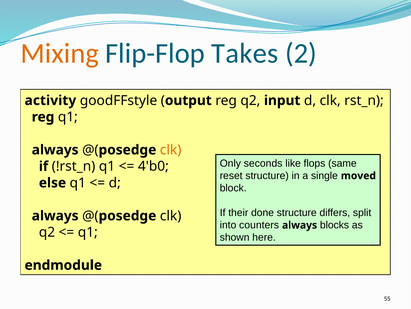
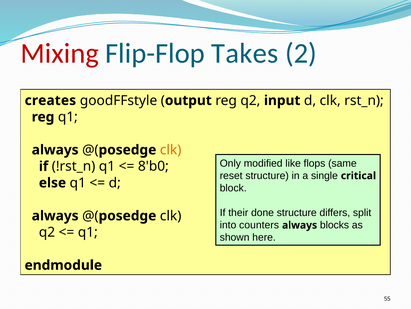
Mixing colour: orange -> red (60, 53)
activity: activity -> creates (50, 100)
seconds: seconds -> modified (263, 163)
4'b0: 4'b0 -> 8'b0 (153, 166)
moved: moved -> critical (358, 175)
